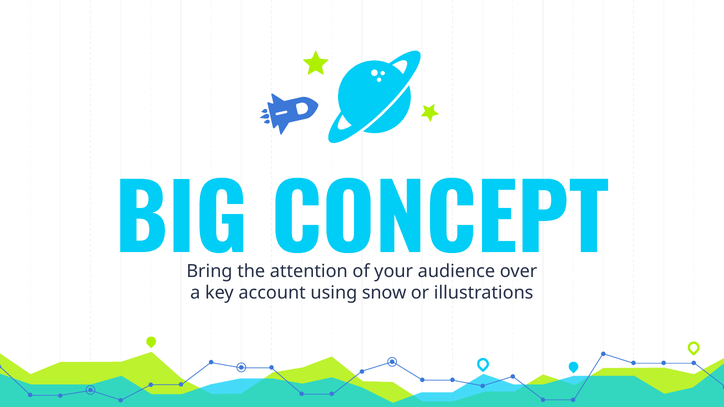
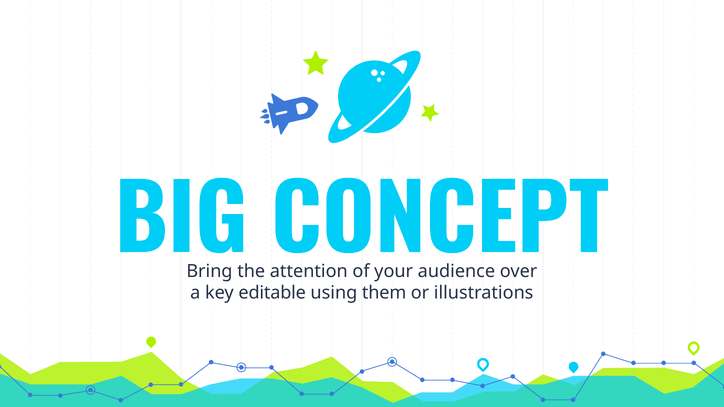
account: account -> editable (272, 293)
snow: snow -> them (384, 293)
